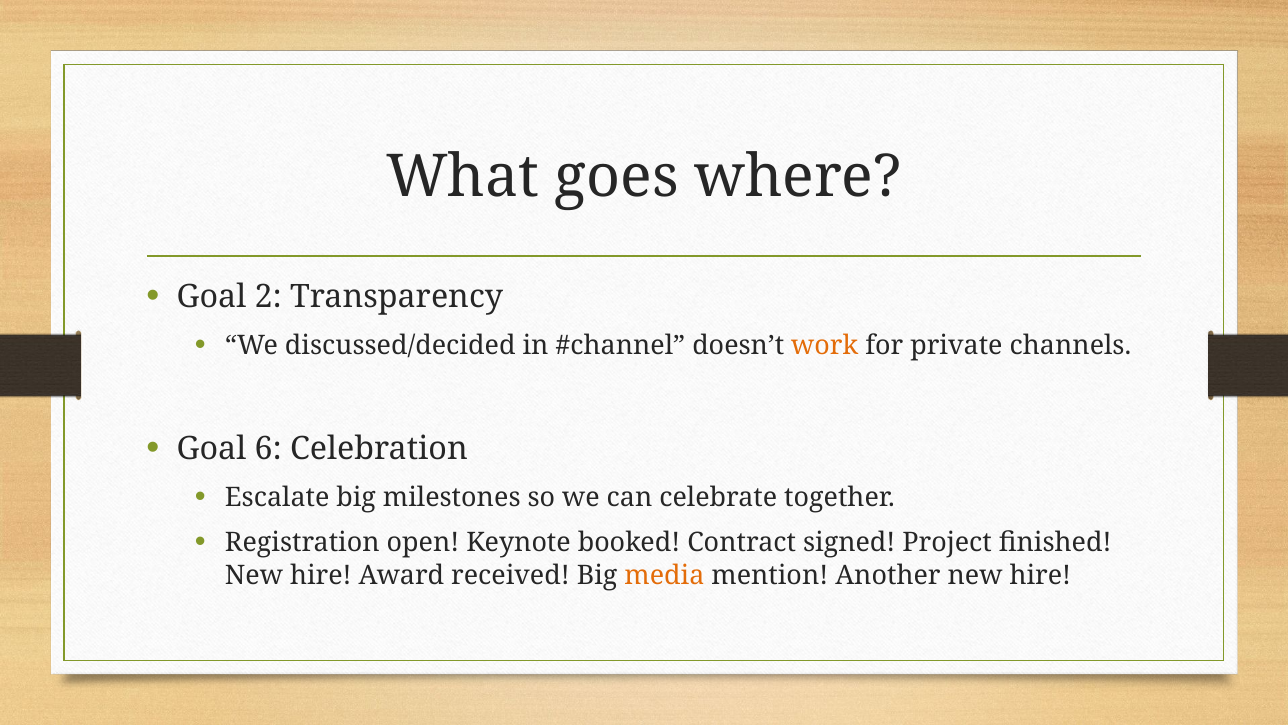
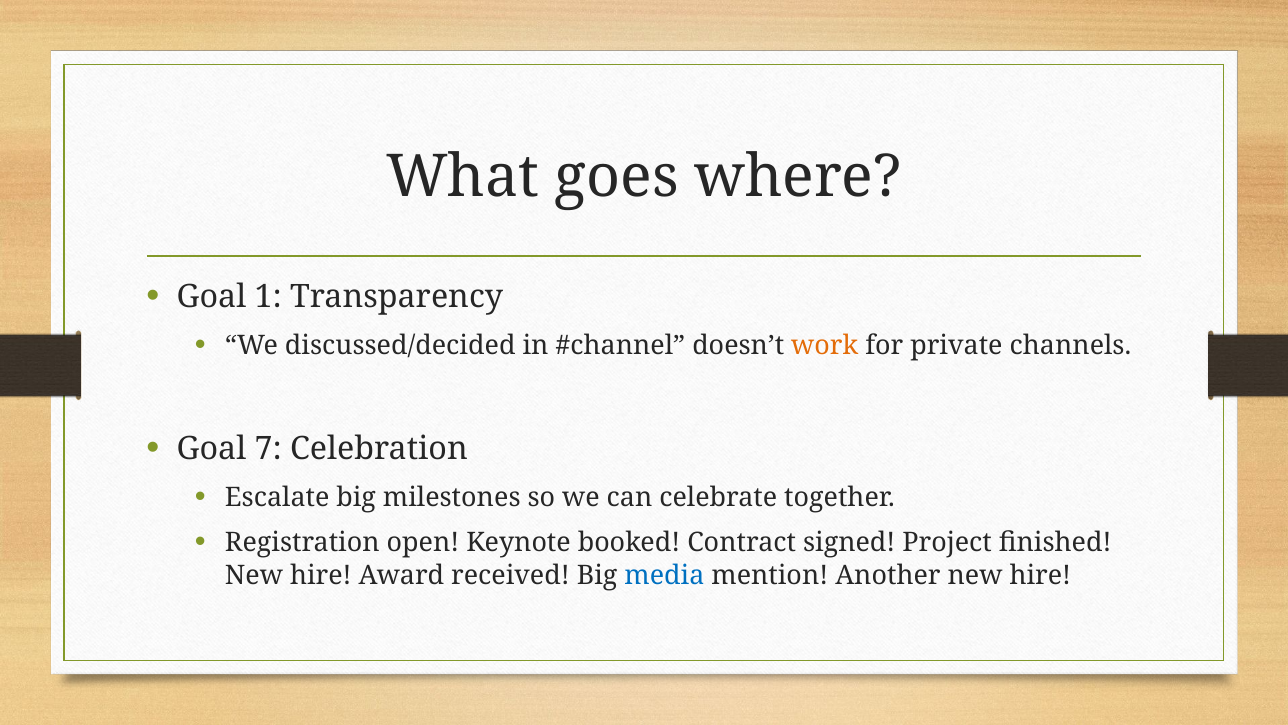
2: 2 -> 1 (268, 297)
6: 6 -> 7 (268, 448)
media colour: orange -> blue (664, 575)
